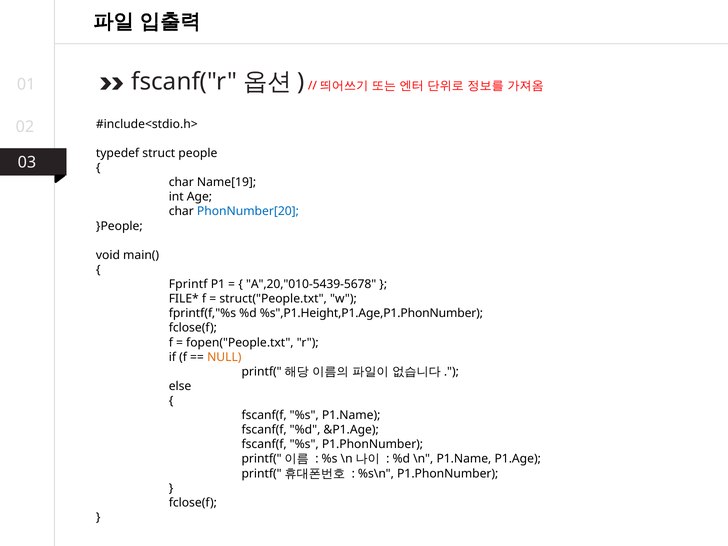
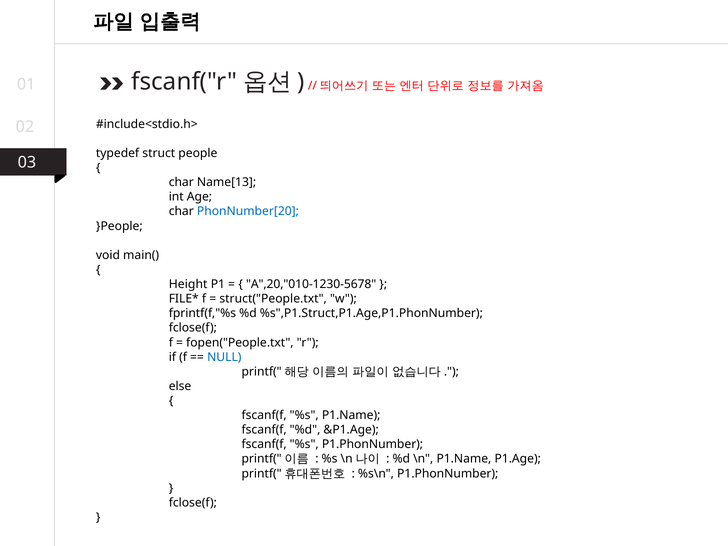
Name[19: Name[19 -> Name[13 (227, 182)
Fprintf: Fprintf -> Height (188, 284)
A",20,"010-5439-5678: A",20,"010-5439-5678 -> A",20,"010-1230-5678 (311, 284)
%s",P1.Height,P1.Age,P1.PhonNumber: %s",P1.Height,P1.Age,P1.PhonNumber -> %s",P1.Struct,P1.Age,P1.PhonNumber (371, 313)
NULL colour: orange -> blue (224, 357)
